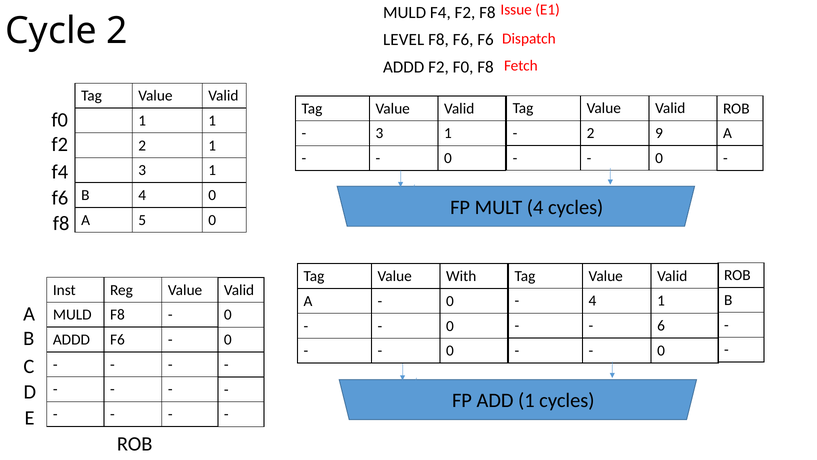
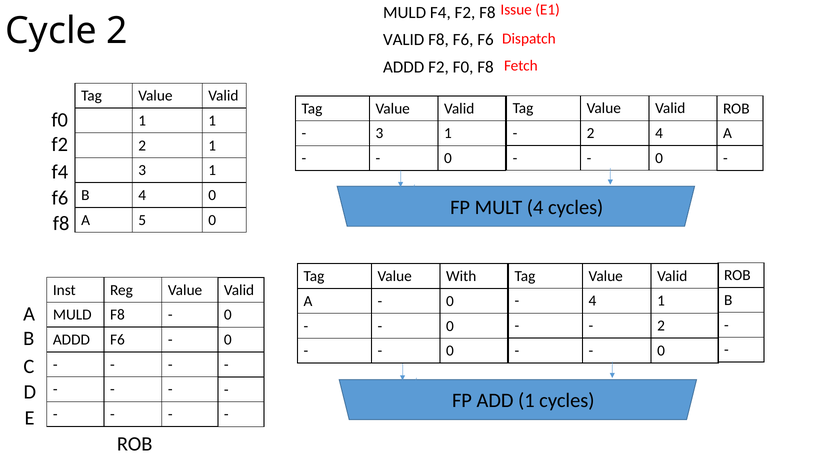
LEVEL: LEVEL -> VALID (404, 40)
2 9: 9 -> 4 (659, 133)
6: 6 -> 2 (661, 325)
